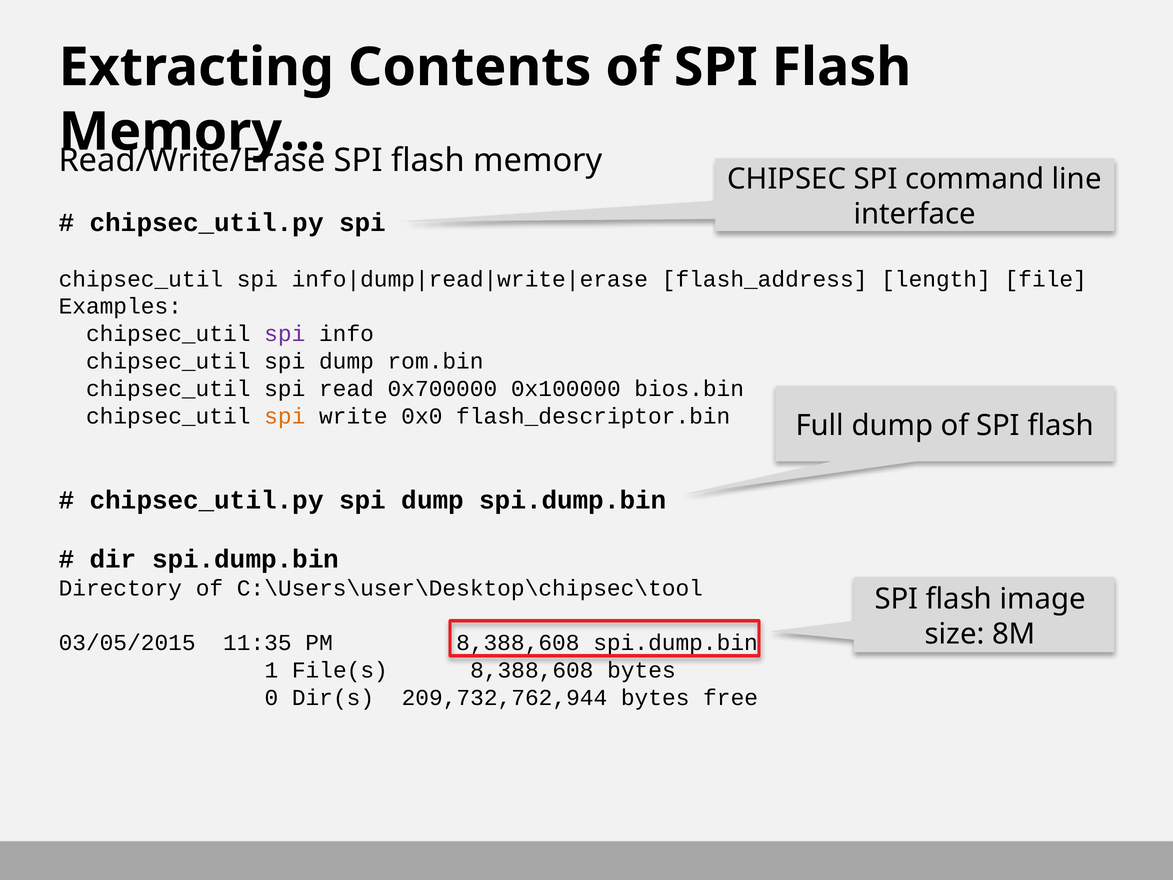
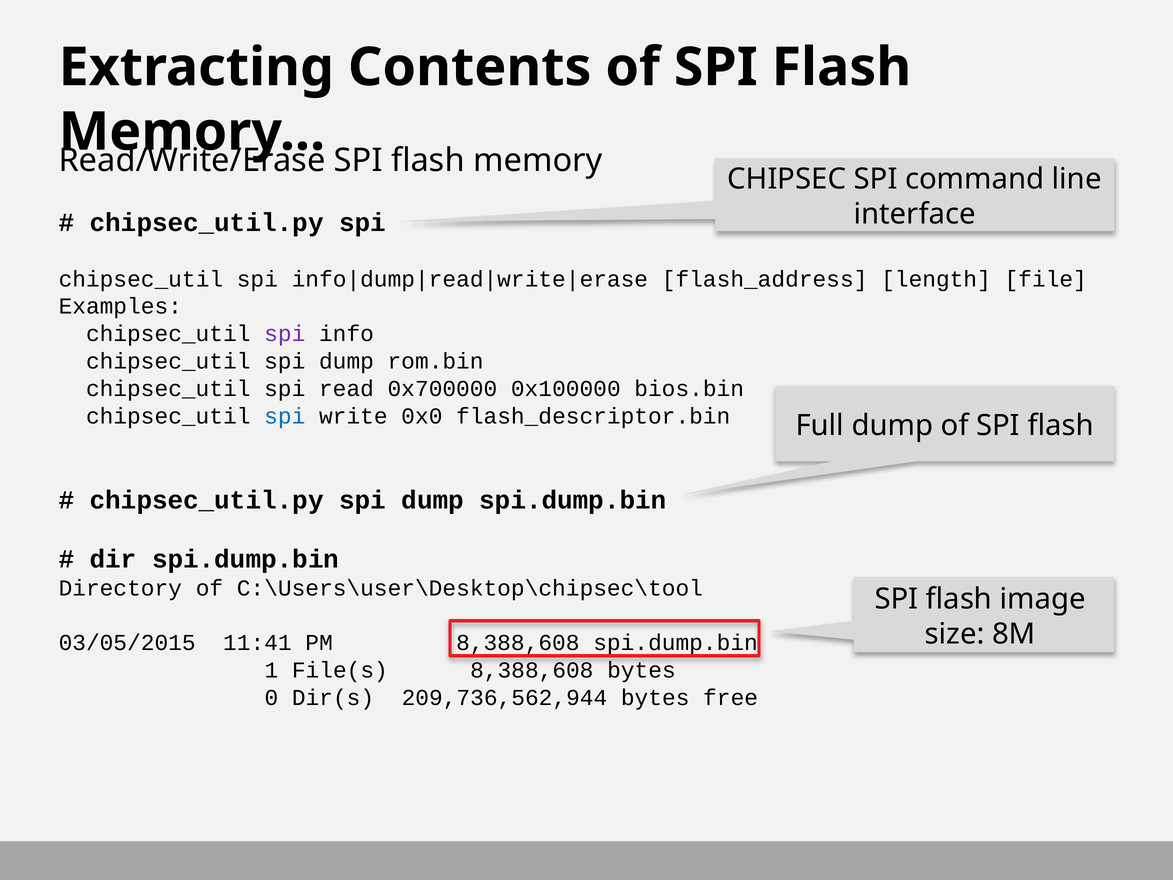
spi colour: orange -> blue (285, 416)
11:35: 11:35 -> 11:41 (257, 643)
209,732,762,944: 209,732,762,944 -> 209,736,562,944 (504, 697)
